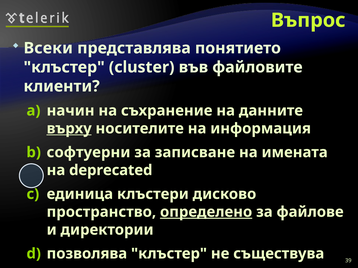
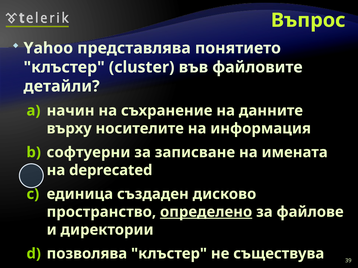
Всеки: Всеки -> Yahoo (48, 48)
клиенти: клиенти -> детайли (62, 86)
върху underline: present -> none (69, 129)
клъстери: клъстери -> създаден (153, 194)
